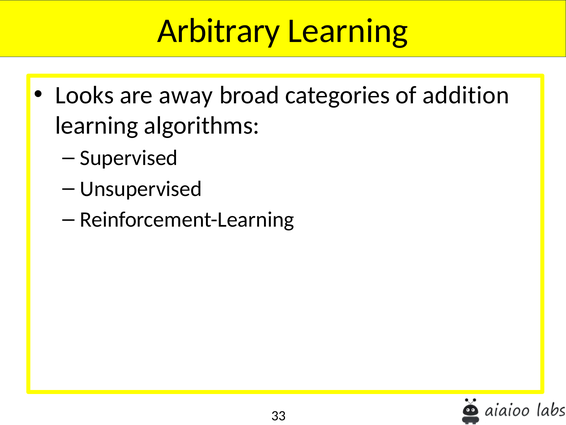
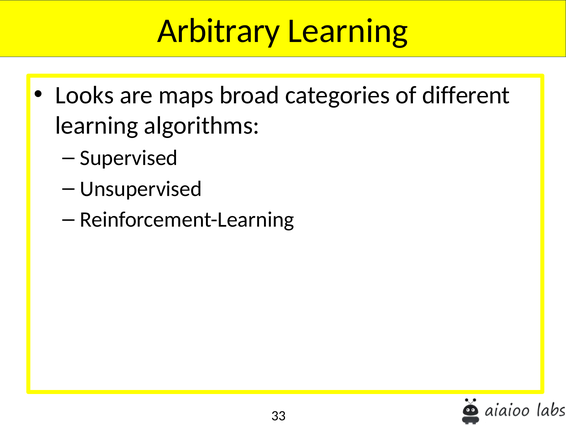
away: away -> maps (186, 95)
addition: addition -> different (466, 95)
